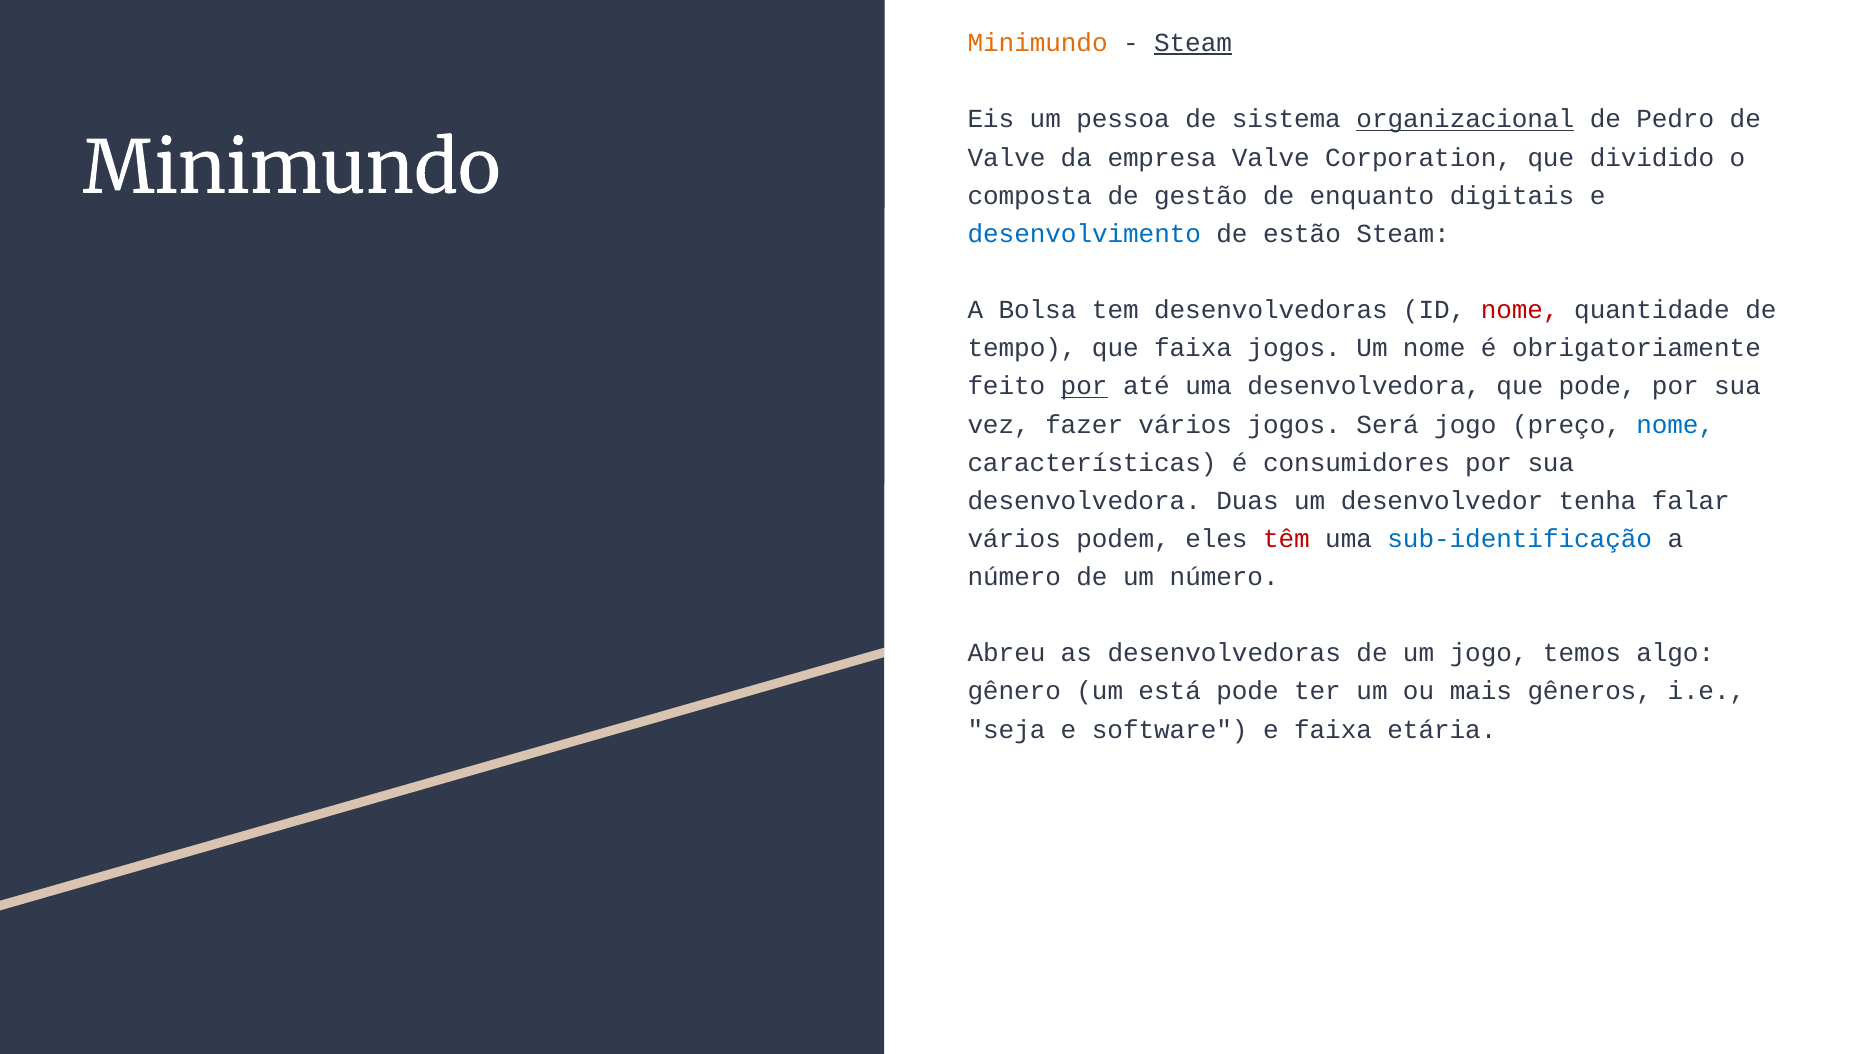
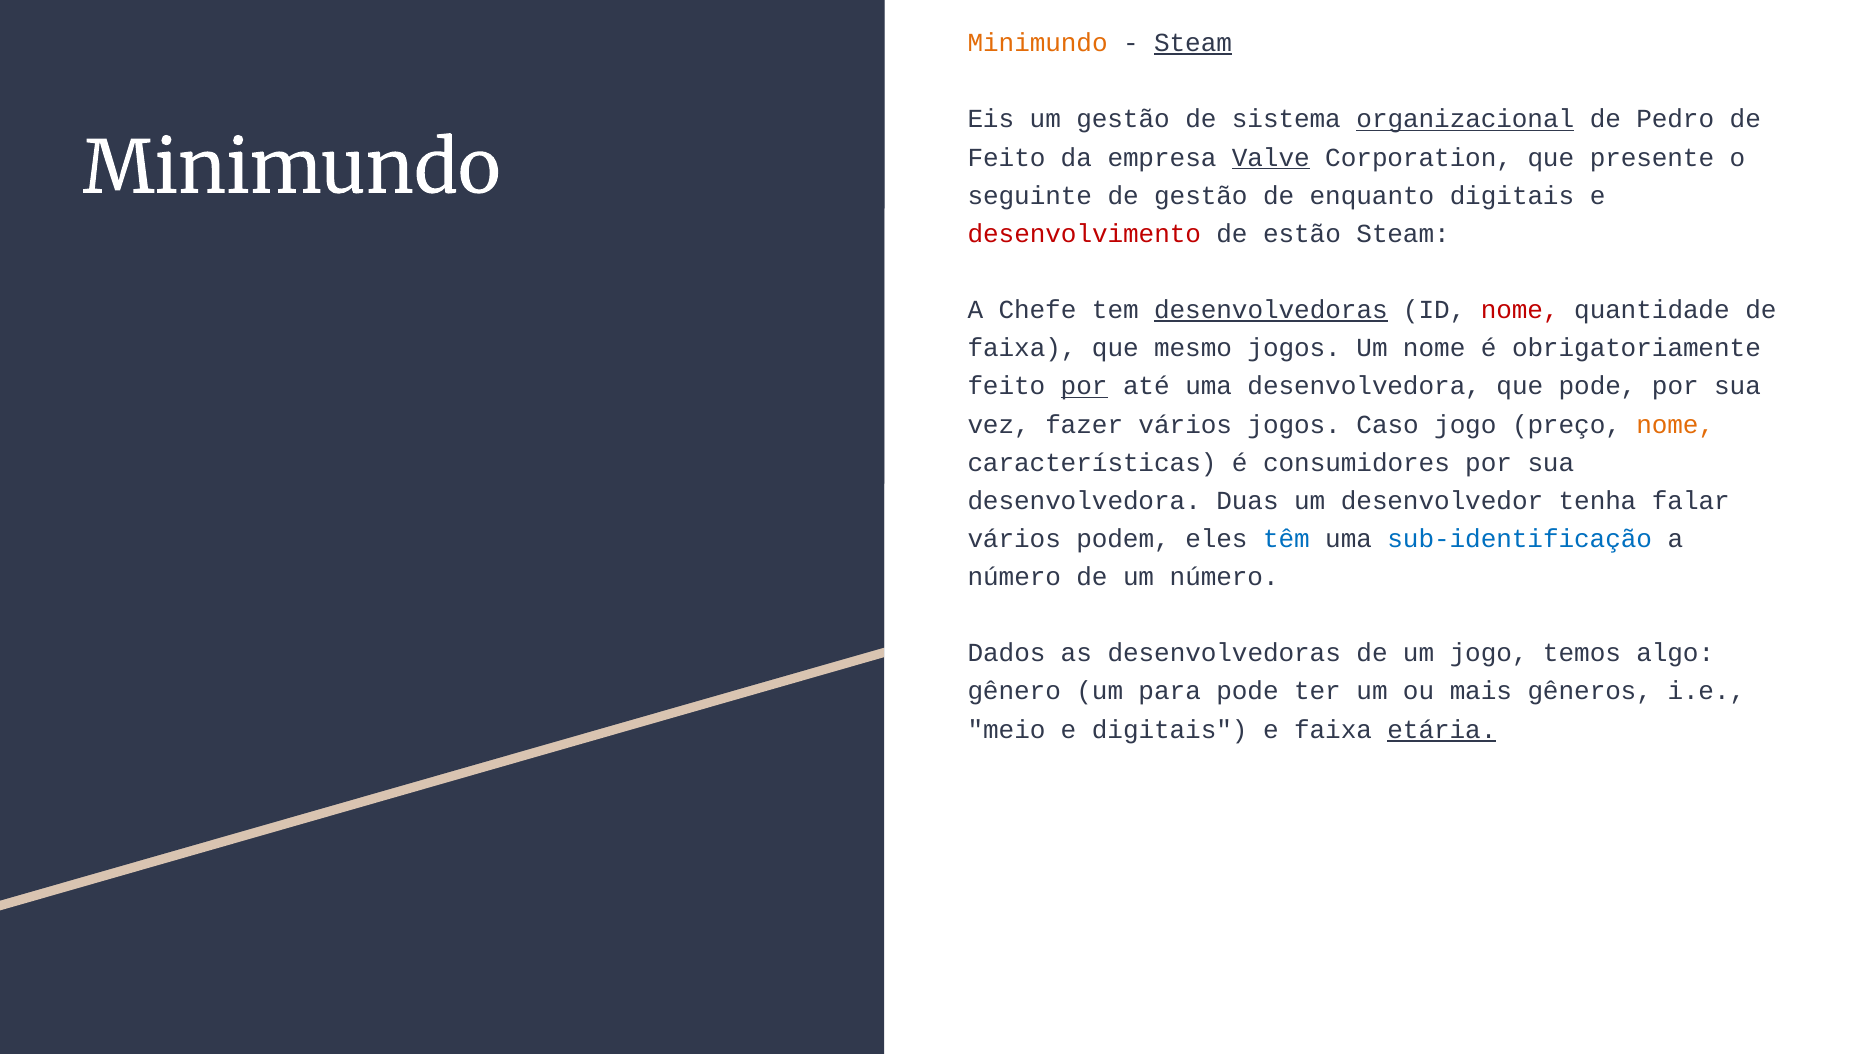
um pessoa: pessoa -> gestão (1123, 119)
Valve: Valve -> Feito (1007, 157)
Valve underline: none -> present (1271, 157)
dividido: dividido -> presente (1652, 157)
composta: composta -> seguinte (1030, 196)
desenvolvimento colour: blue -> red (1084, 234)
Bolsa: Bolsa -> Chefe (1037, 310)
desenvolvedoras underline: none -> present (1271, 310)
tempo: tempo -> faixa (1022, 348)
que faixa: faixa -> mesmo (1193, 348)
Será: Será -> Caso (1388, 424)
nome colour: blue -> orange (1675, 424)
têm colour: red -> blue (1286, 539)
Abreu: Abreu -> Dados (1007, 653)
está: está -> para (1170, 692)
seja: seja -> meio (1007, 730)
e software: software -> digitais (1170, 730)
etária underline: none -> present (1442, 730)
